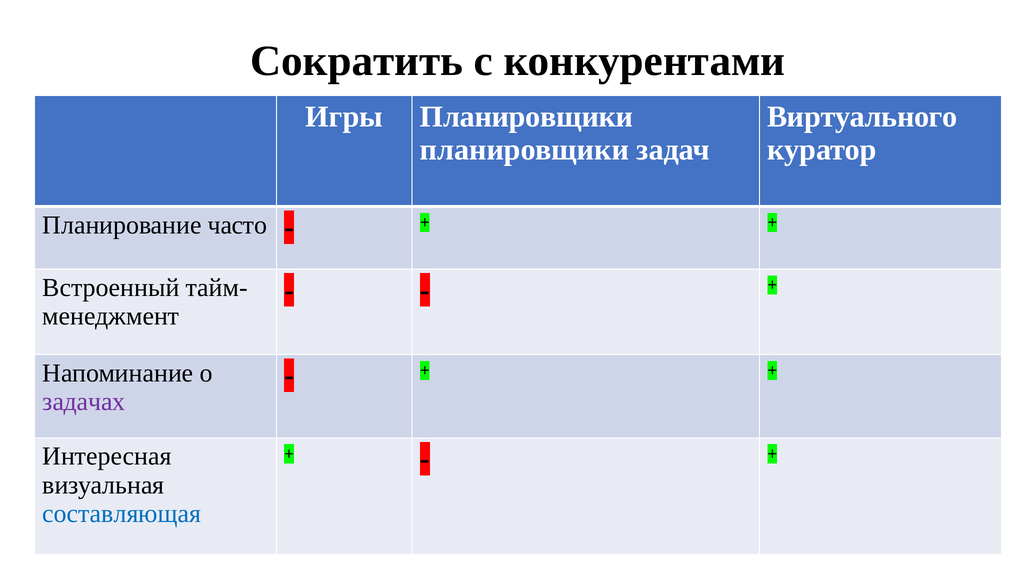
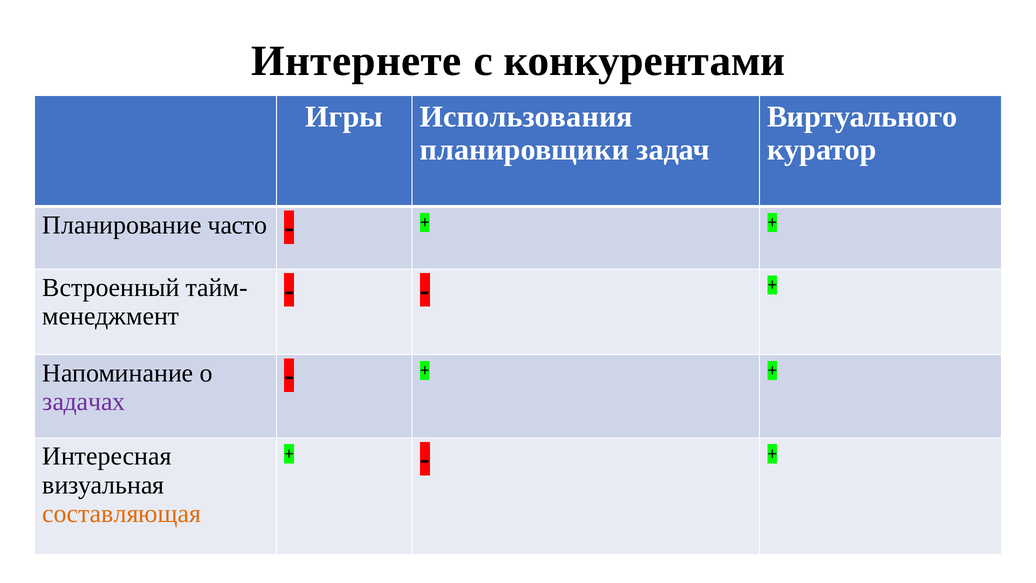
Сократить: Сократить -> Интернете (356, 61)
Игры Планировщики: Планировщики -> Использования (526, 116)
составляющая colour: blue -> orange (122, 513)
